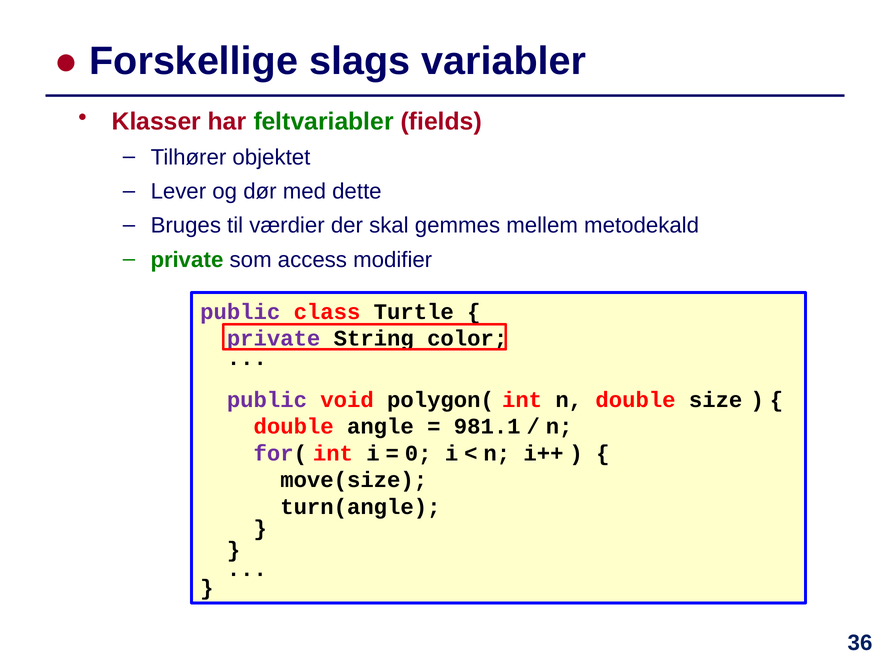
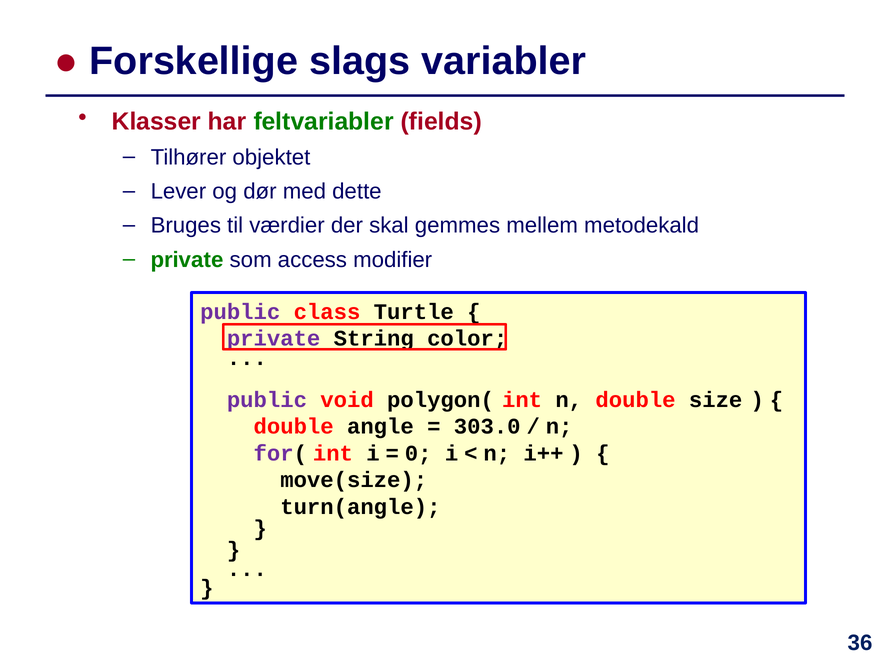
981.1: 981.1 -> 303.0 (487, 426)
